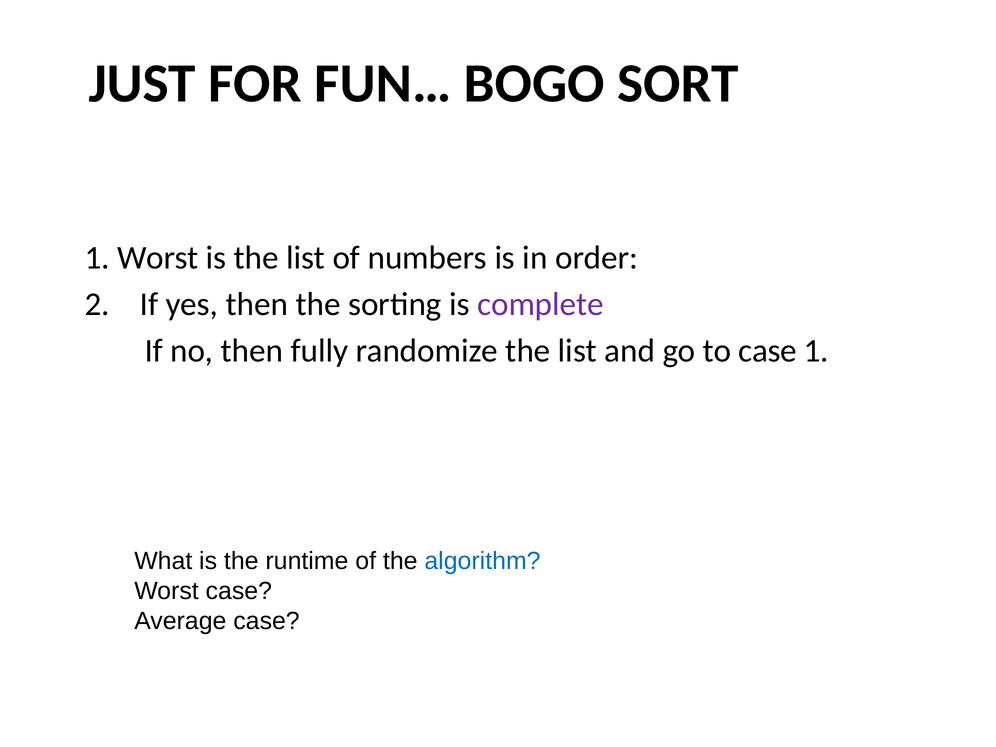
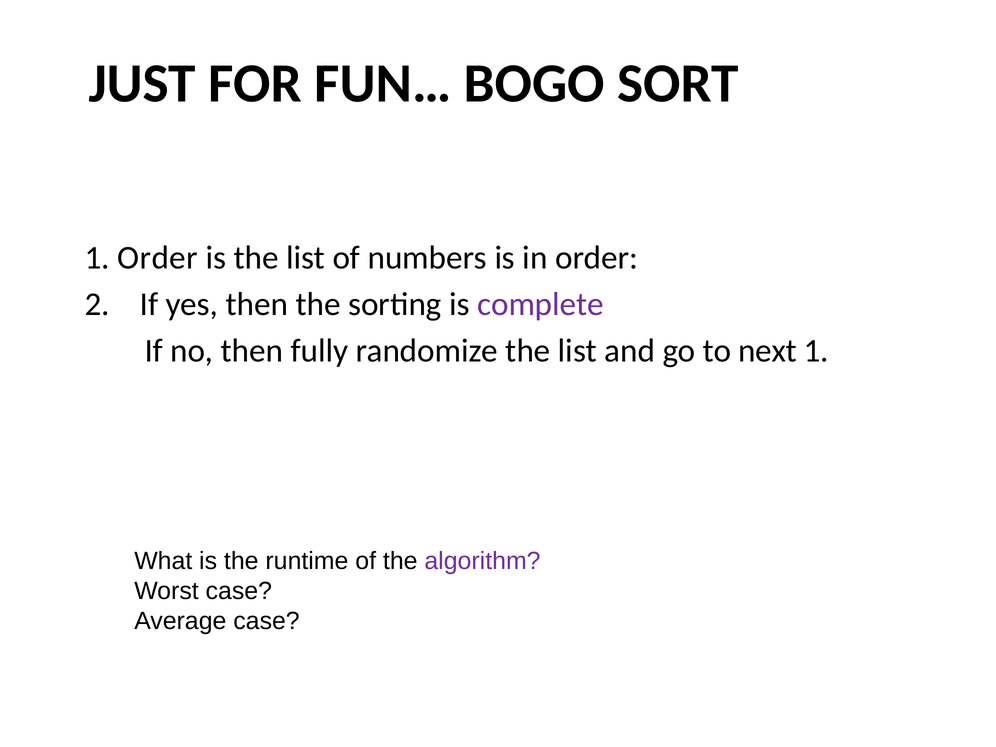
1 Worst: Worst -> Order (157, 258)
to case: case -> next (768, 351)
algorithm colour: blue -> purple (482, 561)
